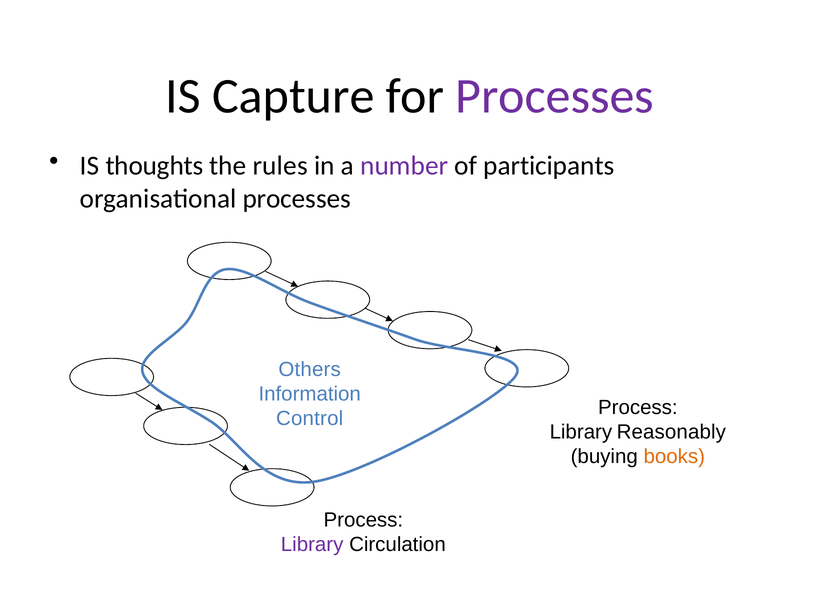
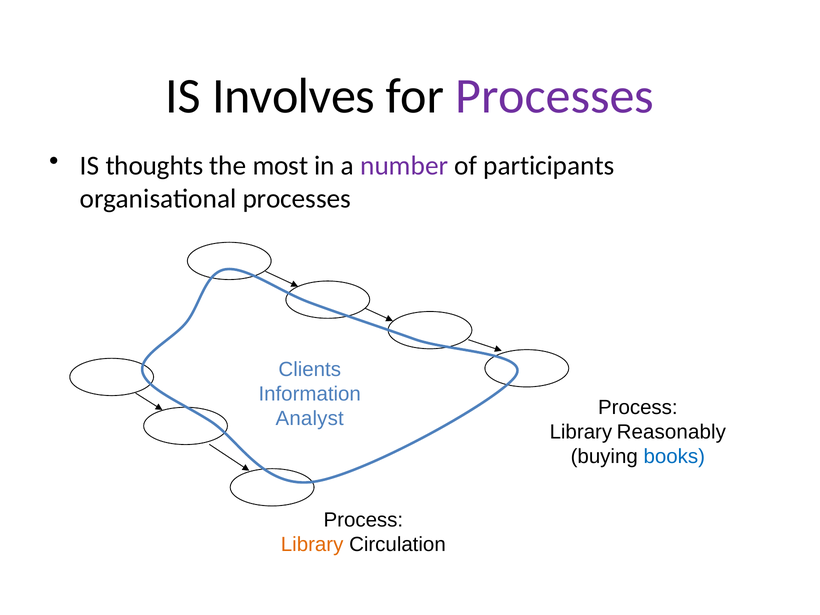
Capture: Capture -> Involves (294, 96)
rules: rules -> most (280, 166)
Others: Others -> Clients (310, 369)
Control: Control -> Analyst (310, 418)
books colour: orange -> blue (674, 457)
Library colour: purple -> orange (312, 545)
